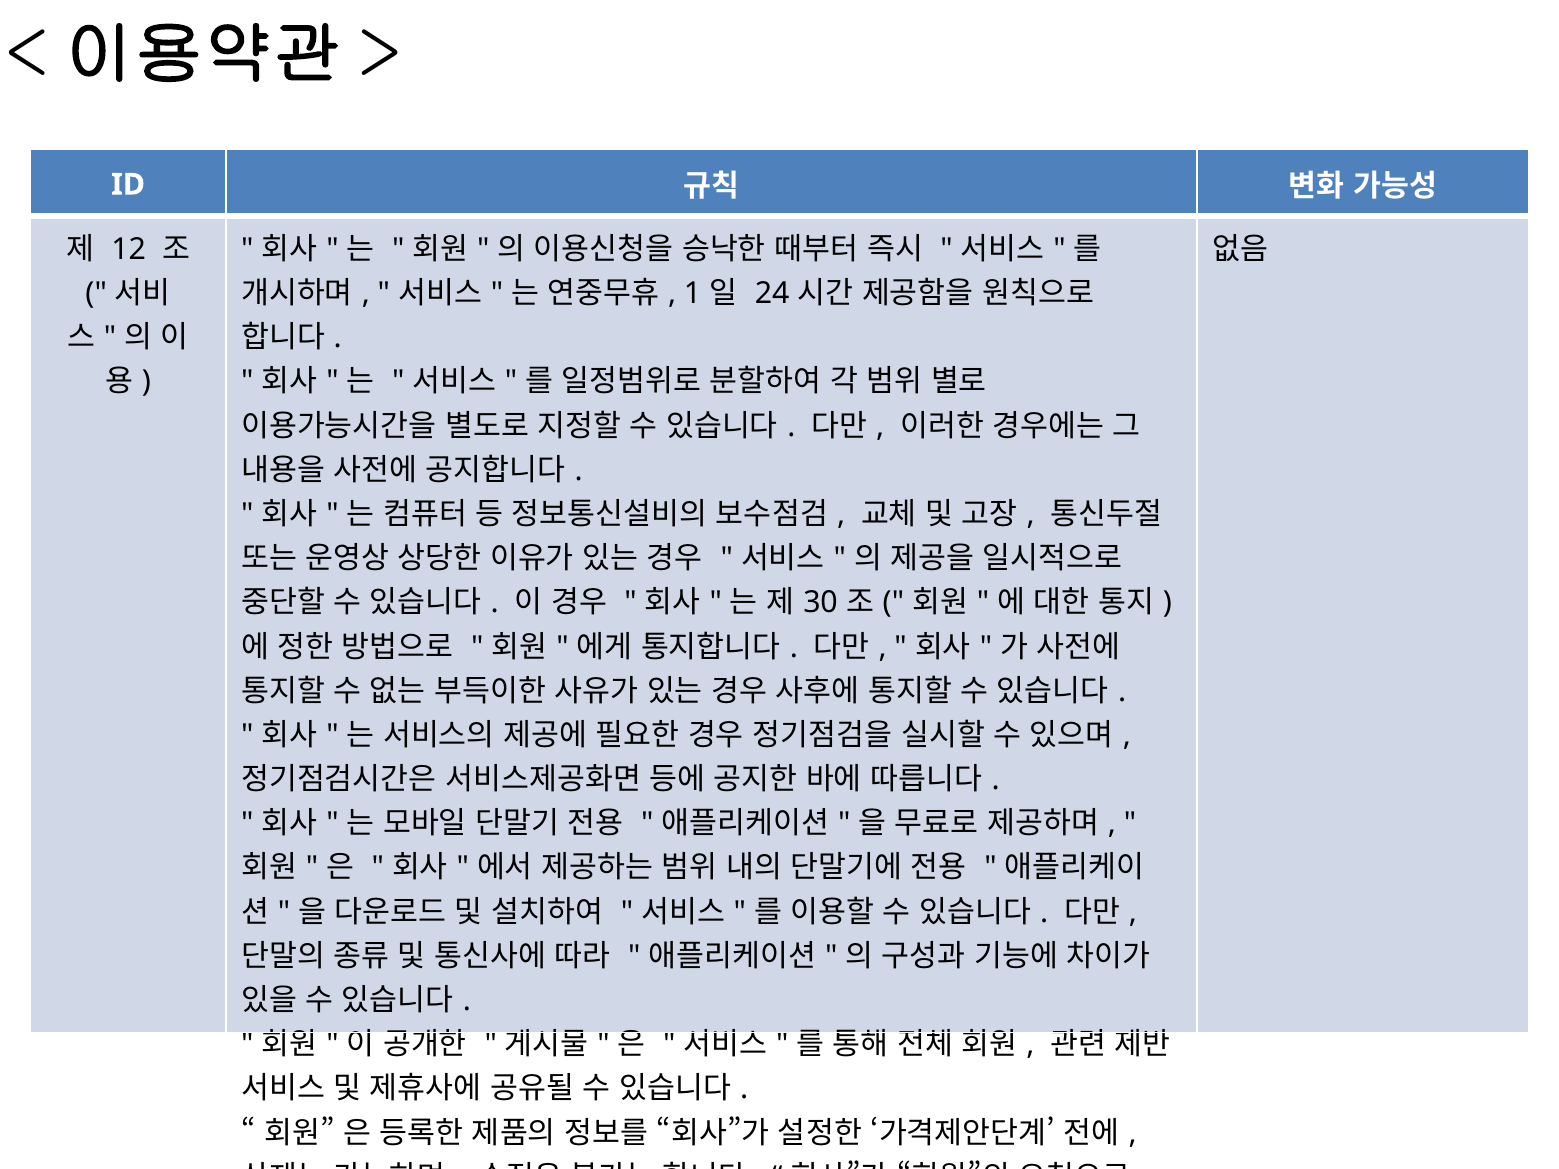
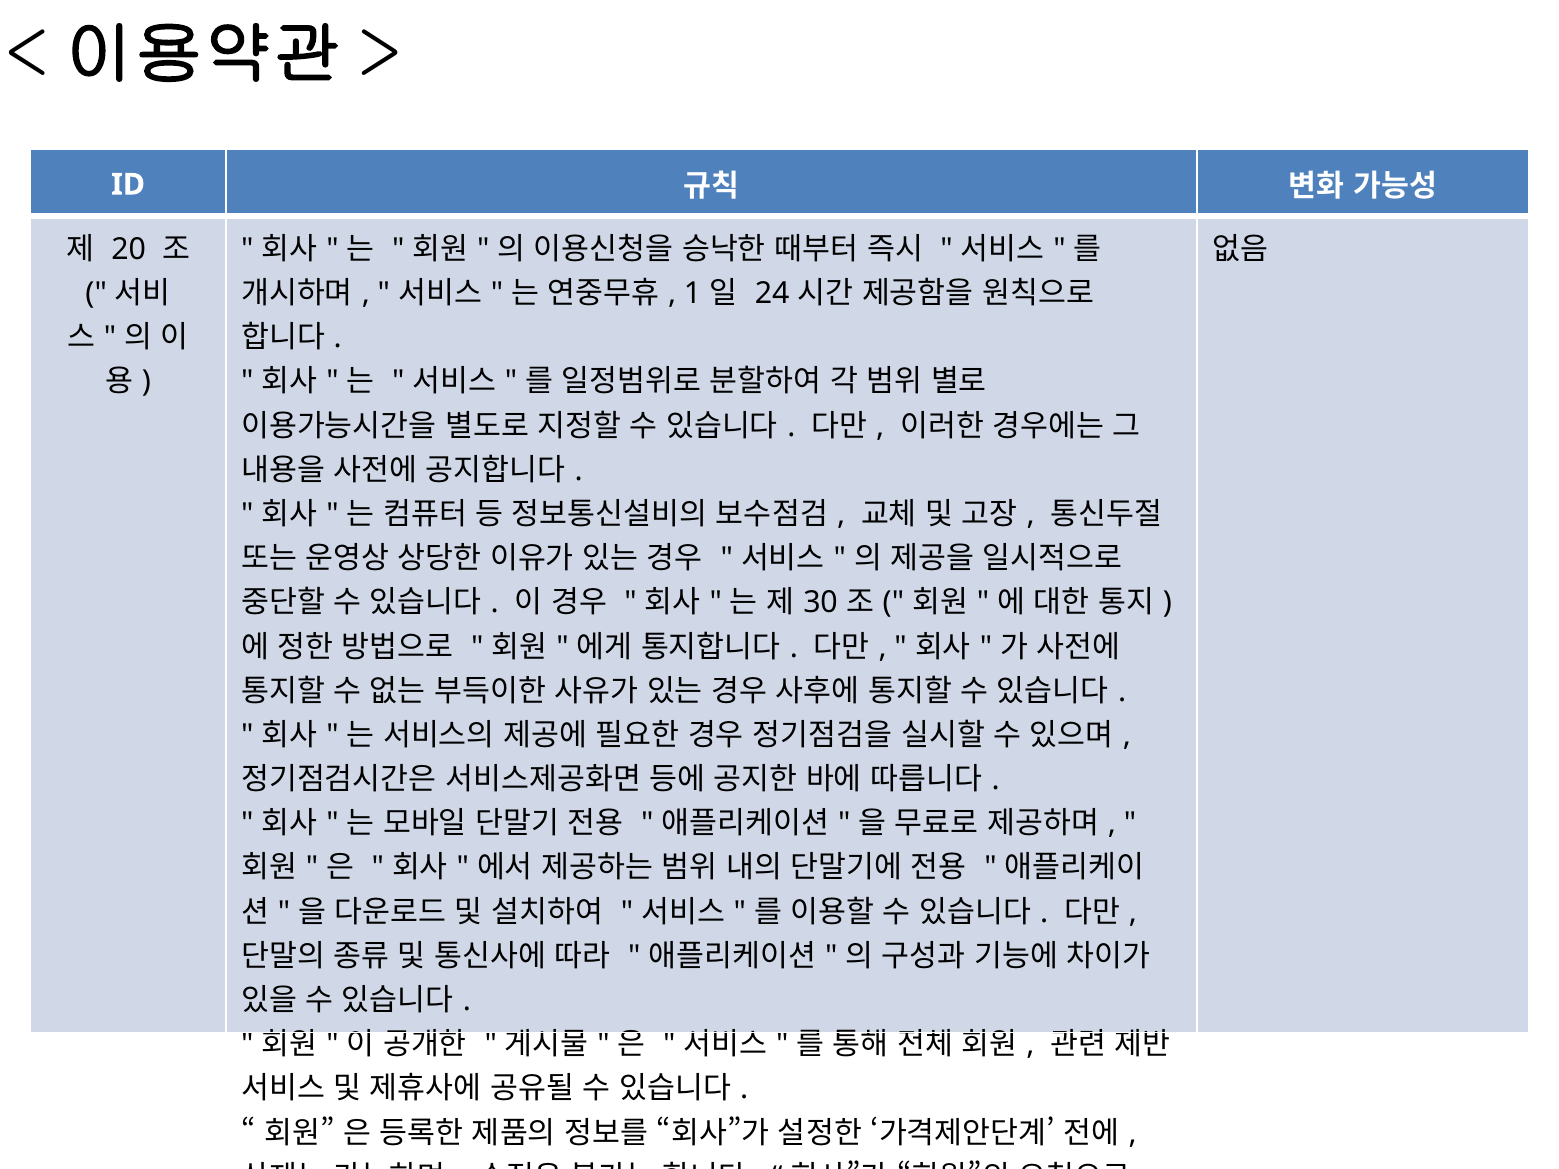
12: 12 -> 20 (129, 249)
